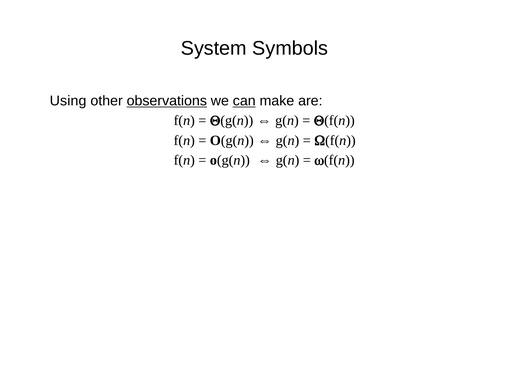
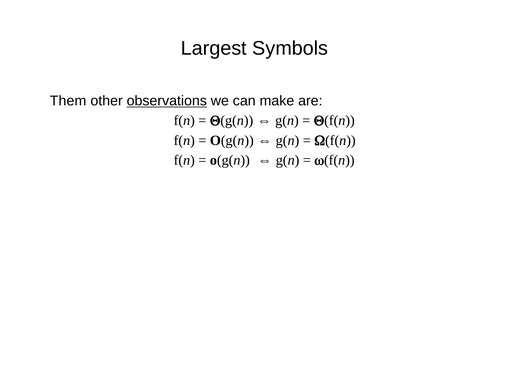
System: System -> Largest (214, 48)
Using: Using -> Them (68, 101)
can underline: present -> none (244, 101)
